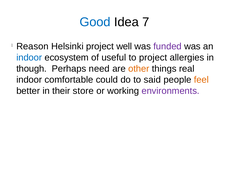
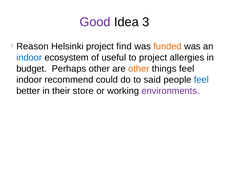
Good colour: blue -> purple (95, 22)
7: 7 -> 3 (146, 22)
well: well -> find (124, 46)
funded colour: purple -> orange (167, 46)
though: though -> budget (32, 69)
Perhaps need: need -> other (99, 69)
things real: real -> feel (187, 69)
comfortable: comfortable -> recommend (69, 80)
feel colour: orange -> blue (201, 80)
